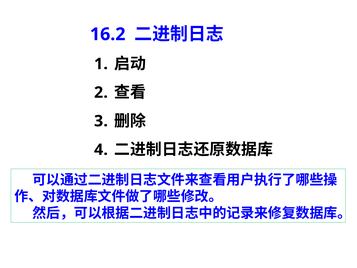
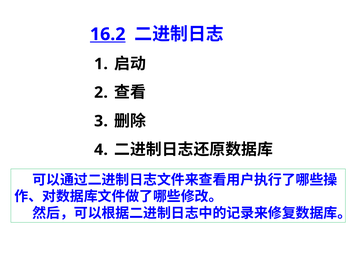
16.2 underline: none -> present (108, 34)
